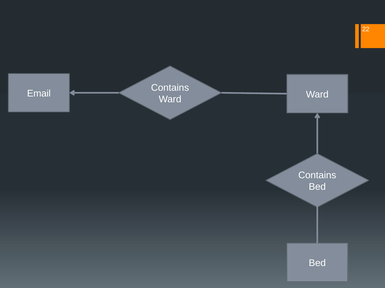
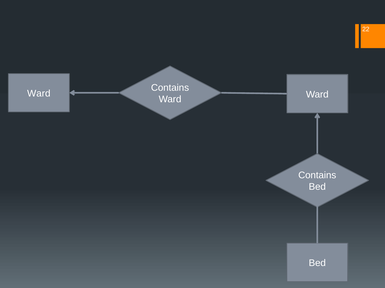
Email: Email -> Ward (39, 94)
